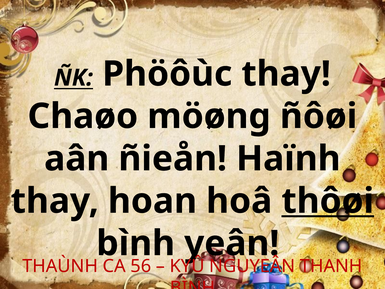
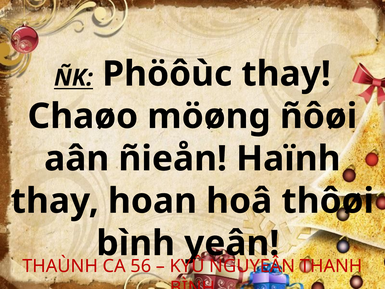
thôøi underline: present -> none (328, 201)
